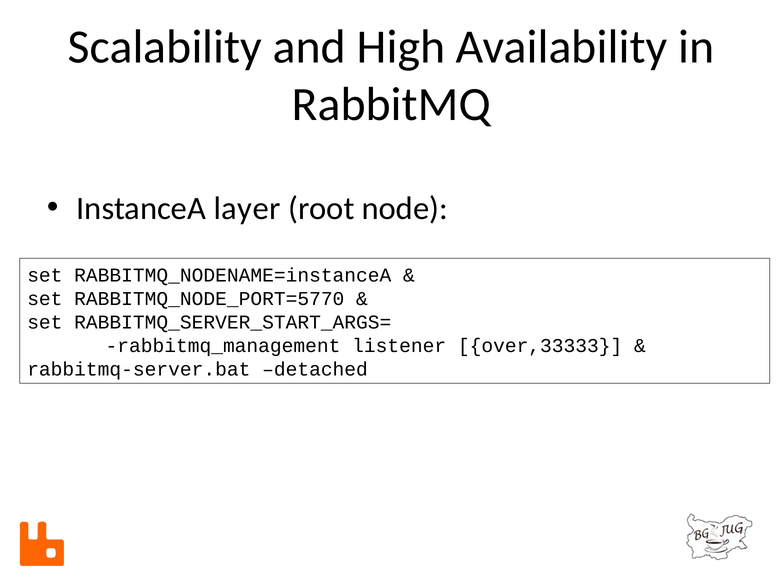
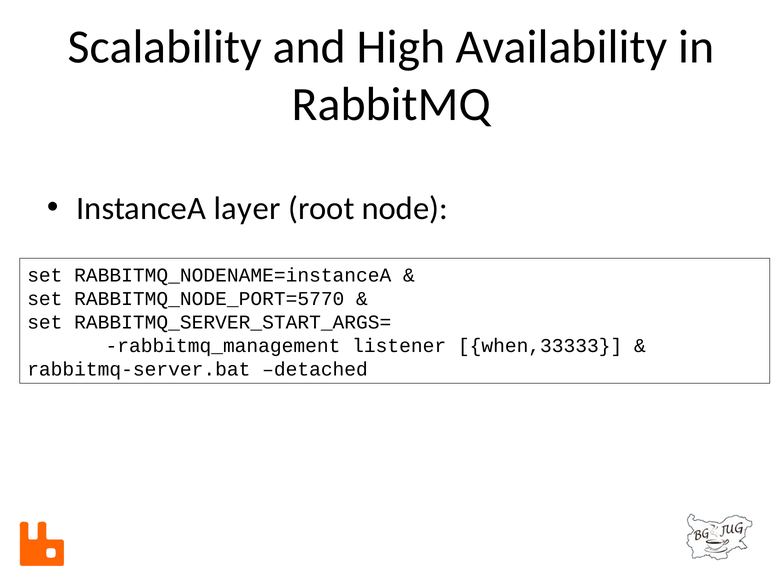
over,33333: over,33333 -> when,33333 (540, 346)
